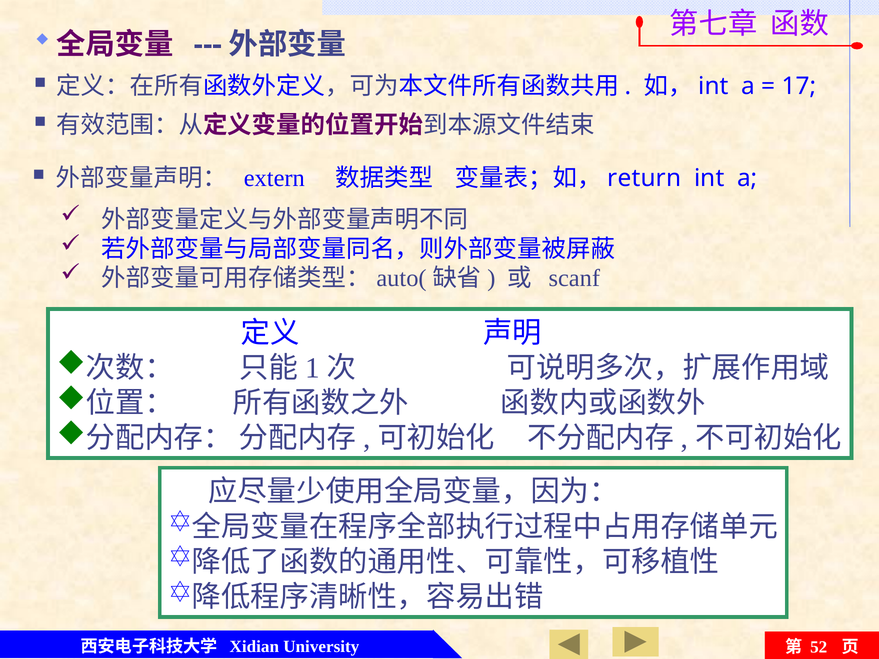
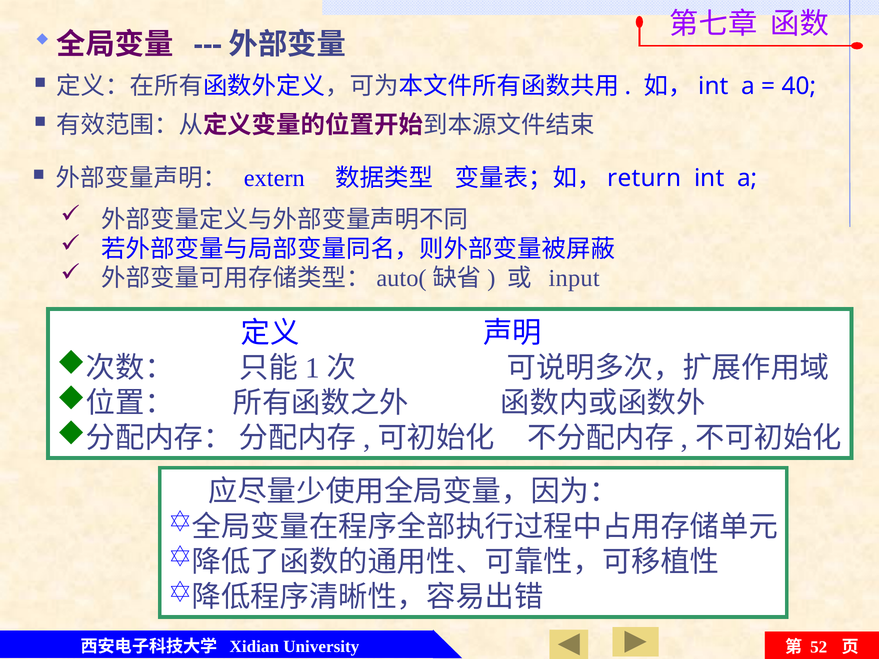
17: 17 -> 40 (799, 86)
scanf: scanf -> input (574, 278)
